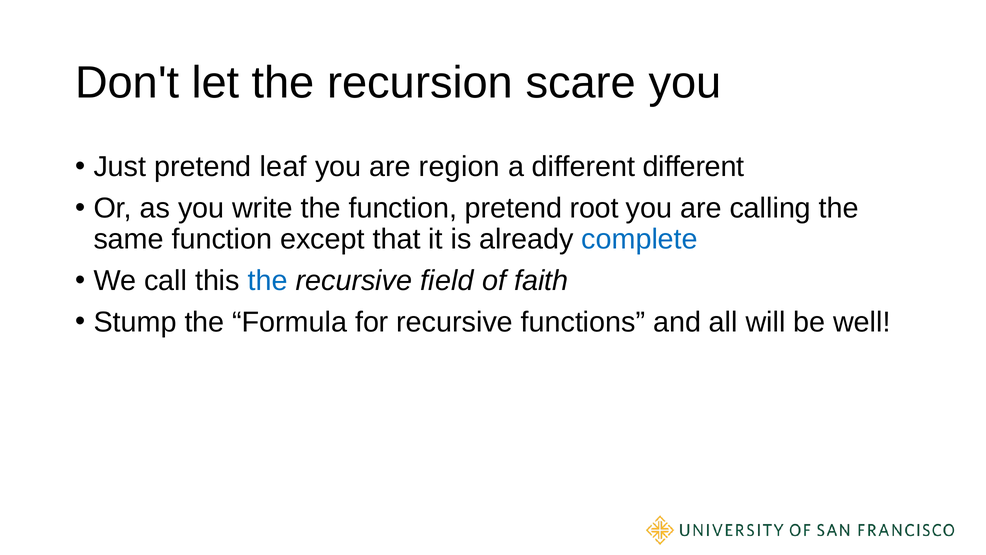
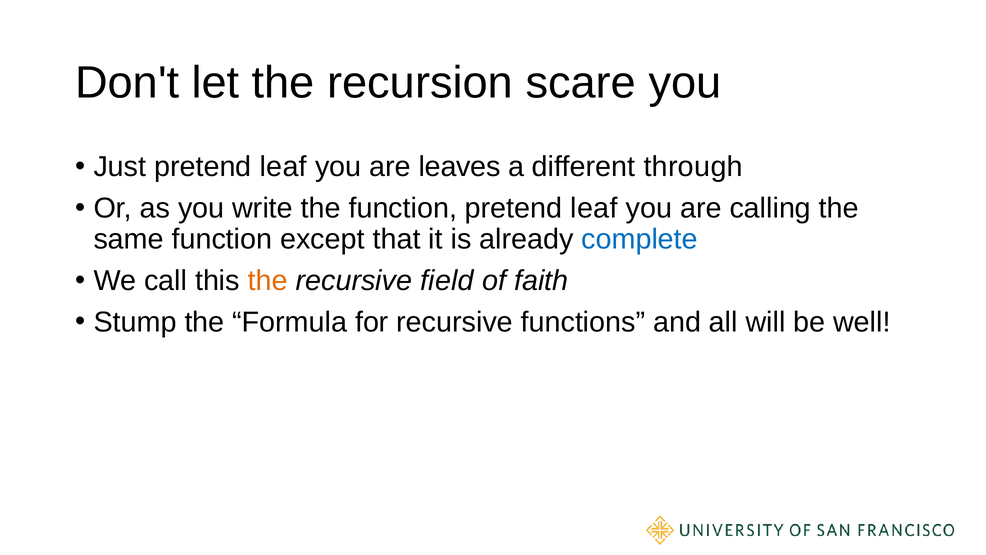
region: region -> leaves (460, 167)
different different: different -> through (693, 167)
function pretend root: root -> leaf (594, 208)
the colour: blue -> orange (268, 280)
